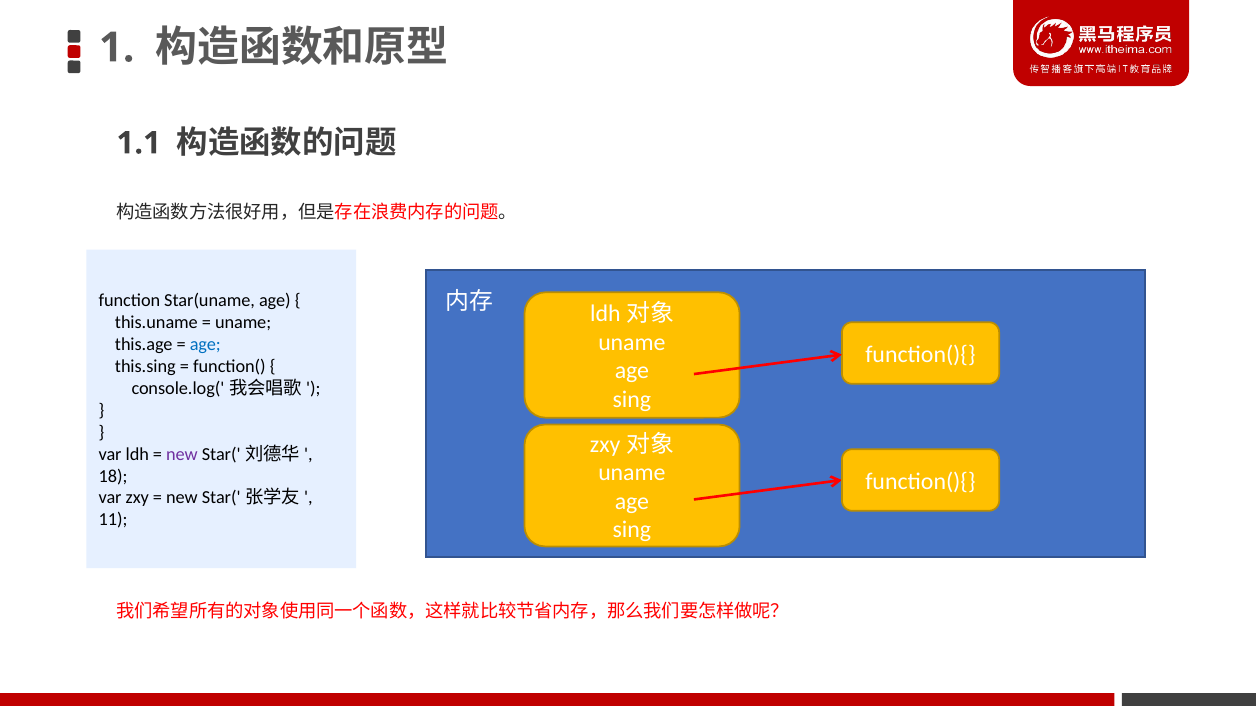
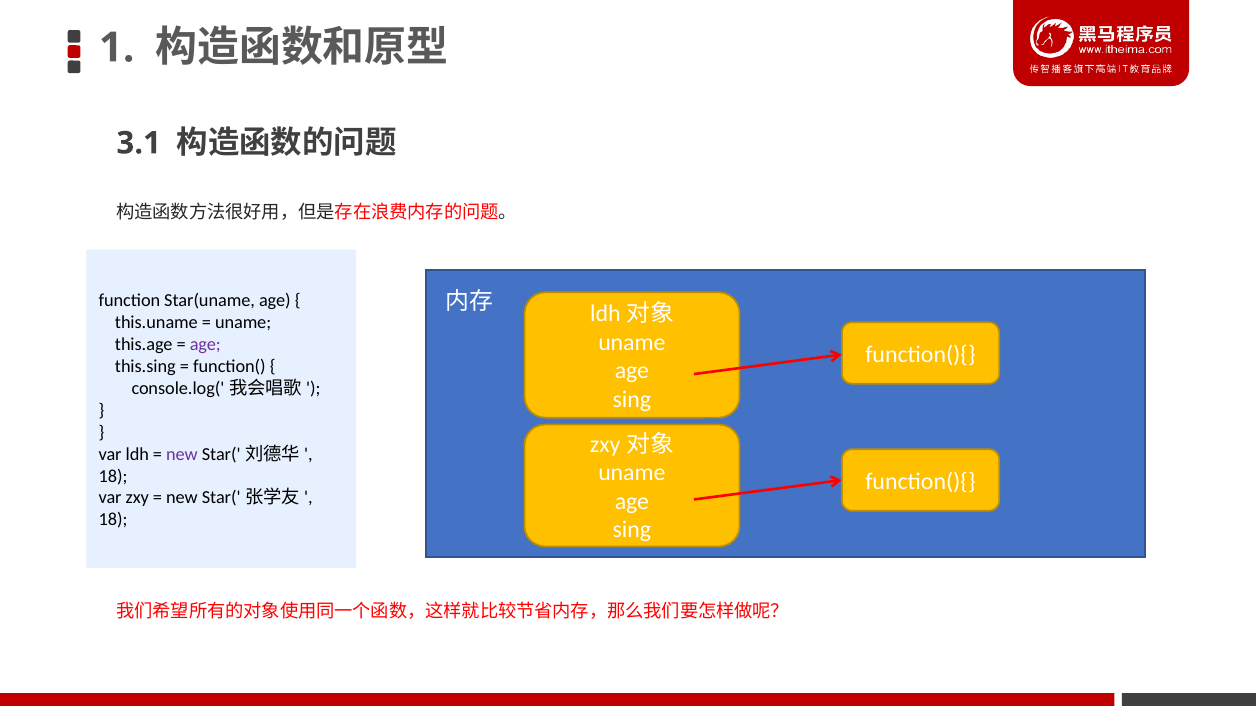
1.1: 1.1 -> 3.1 (139, 143)
age colour: blue -> purple (205, 345)
11: 11 -> 18 (113, 520)
